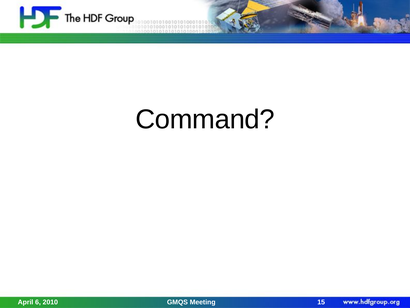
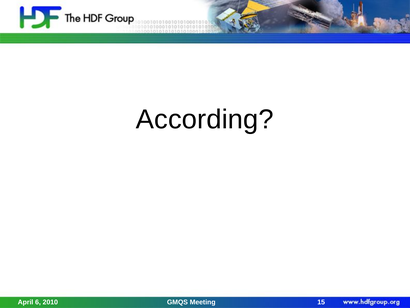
Command: Command -> According (205, 119)
